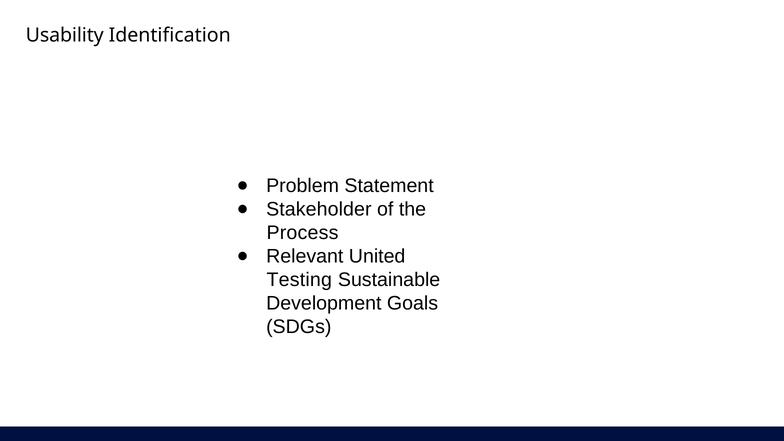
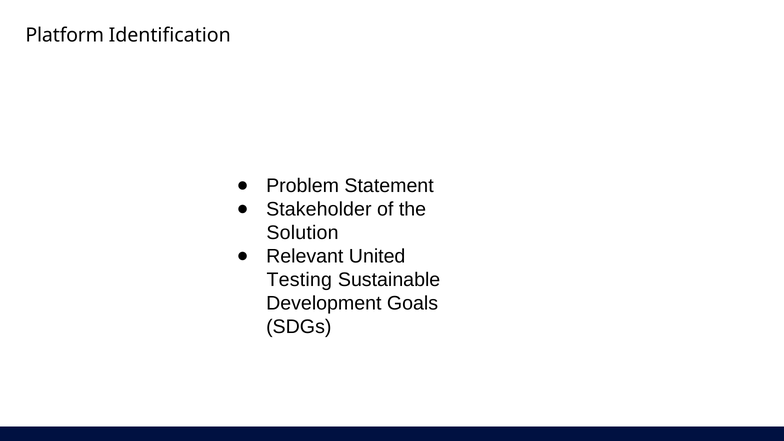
Usability: Usability -> Platform (65, 35)
Process: Process -> Solution (302, 233)
